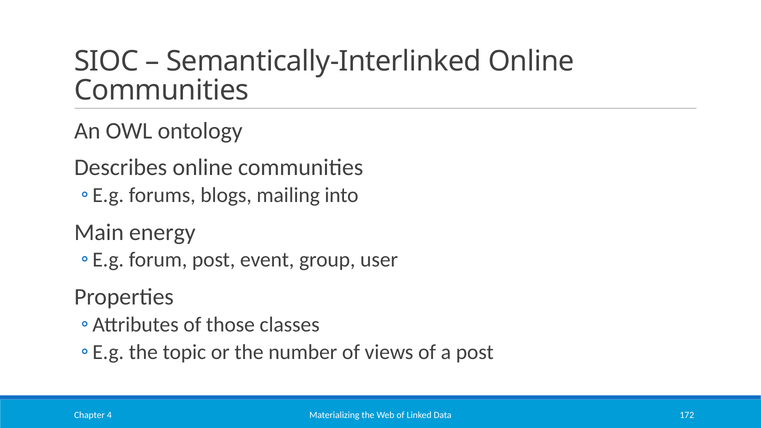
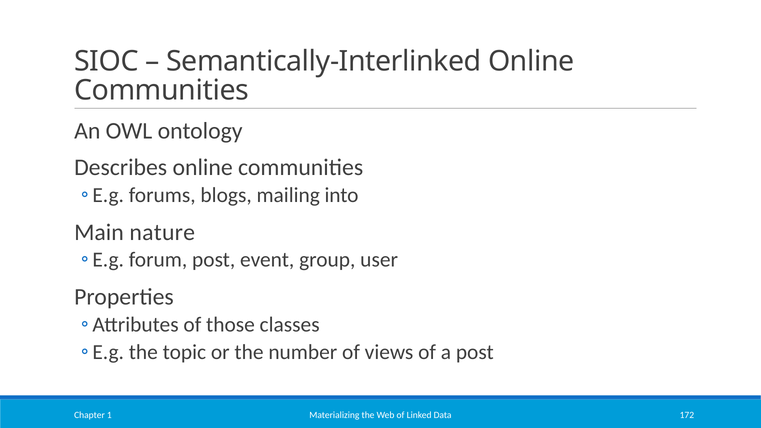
energy: energy -> nature (162, 232)
4: 4 -> 1 (109, 415)
